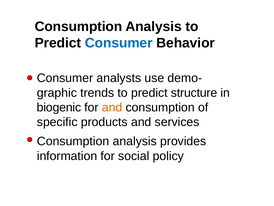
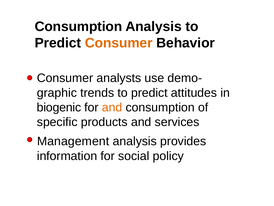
Consumer colour: blue -> orange (119, 43)
structure: structure -> attitudes (194, 93)
Consumption: Consumption -> Management (73, 141)
